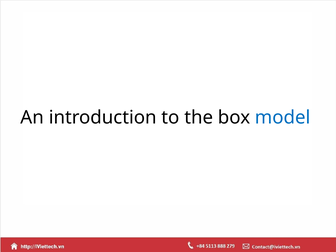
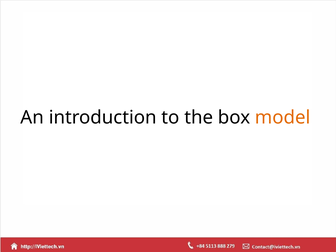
model colour: blue -> orange (283, 117)
